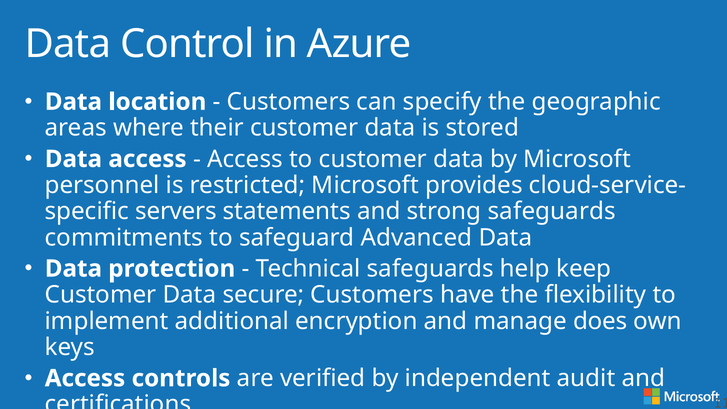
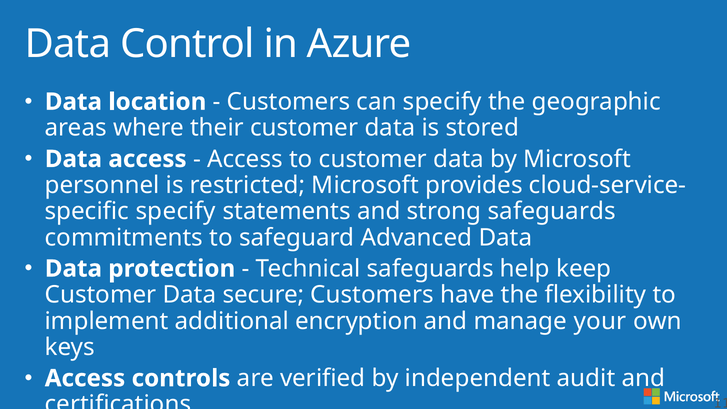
servers: servers -> specify (176, 211)
does: does -> your (600, 321)
